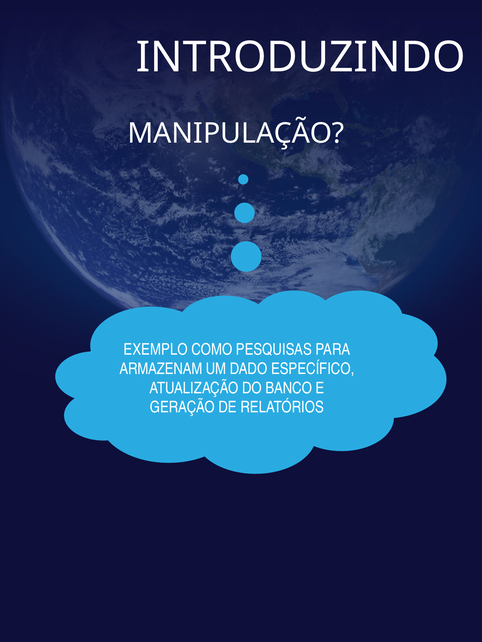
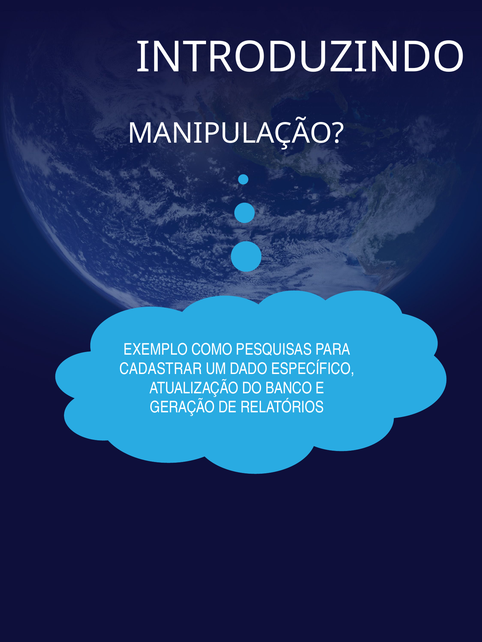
ARMAZENAM: ARMAZENAM -> CADASTRAR (161, 369)
